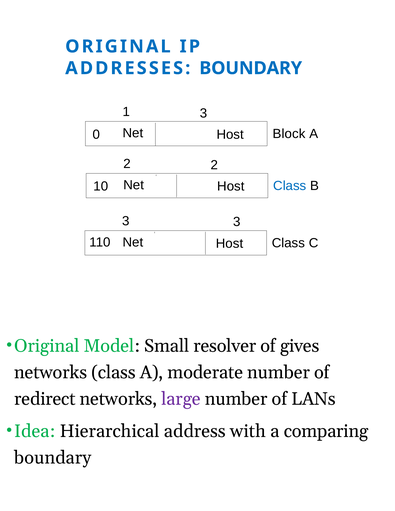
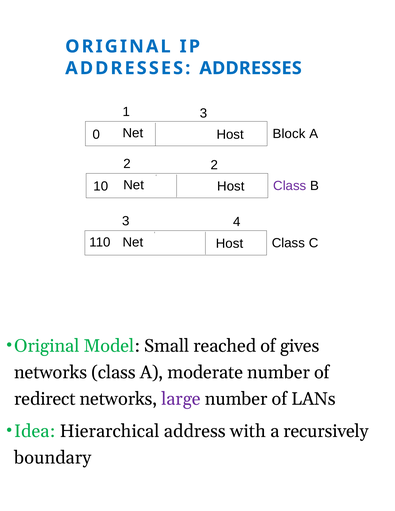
ADDRESSES BOUNDARY: BOUNDARY -> ADDRESSES (251, 68)
Class colour: blue -> purple (290, 186)
3 3: 3 -> 4 (237, 222)
resolver: resolver -> reached (225, 346)
comparing: comparing -> recursively (326, 431)
